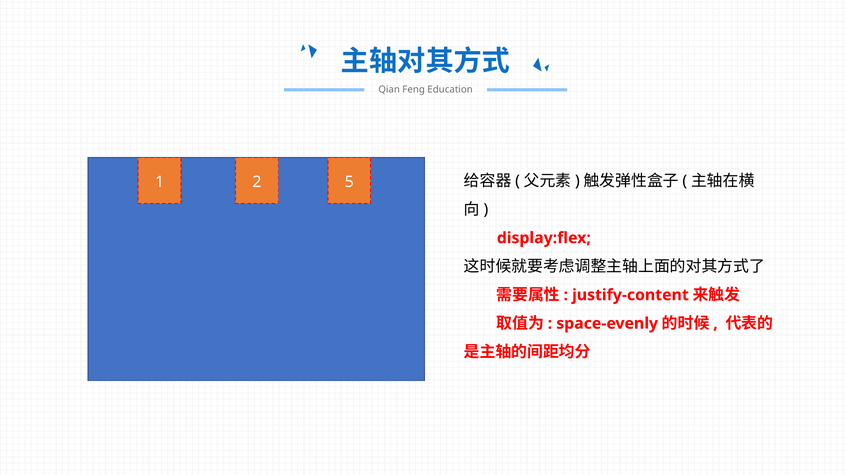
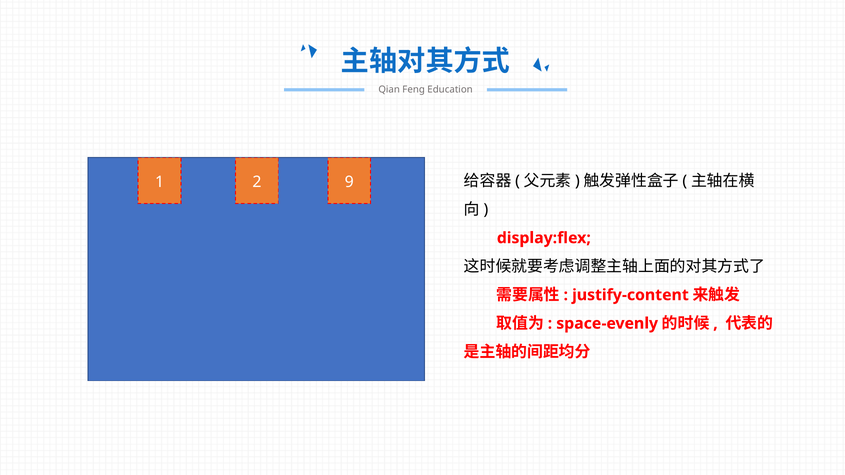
5: 5 -> 9 (349, 182)
